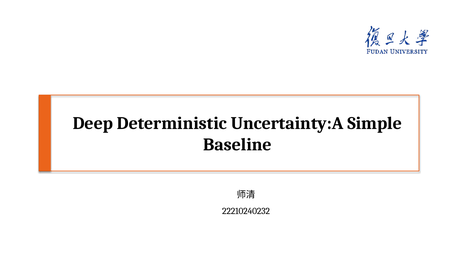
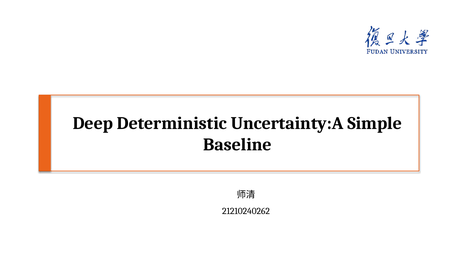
22210240232: 22210240232 -> 21210240262 (246, 211)
